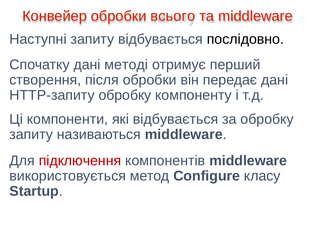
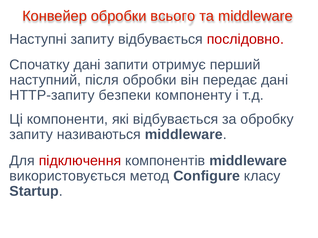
послідовно colour: black -> red (245, 39)
методі: методі -> запити (126, 65)
створення: створення -> наступний (45, 80)
HTTP-запиту обробку: обробку -> безпеки (125, 95)
